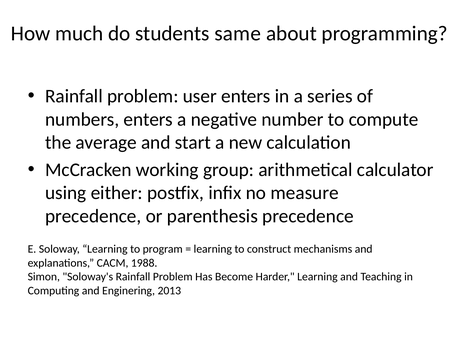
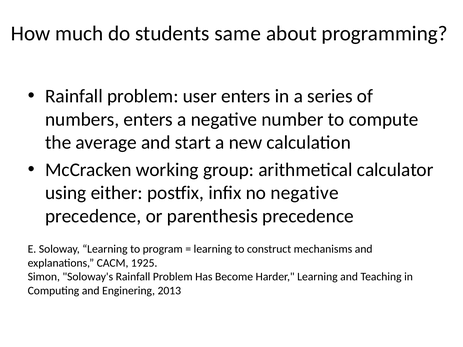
no measure: measure -> negative (305, 193)
1988: 1988 -> 1925 (144, 263)
